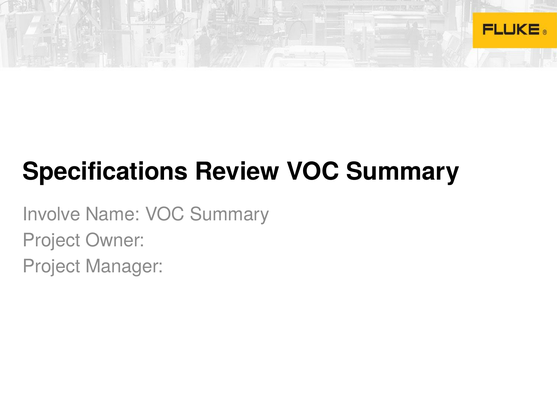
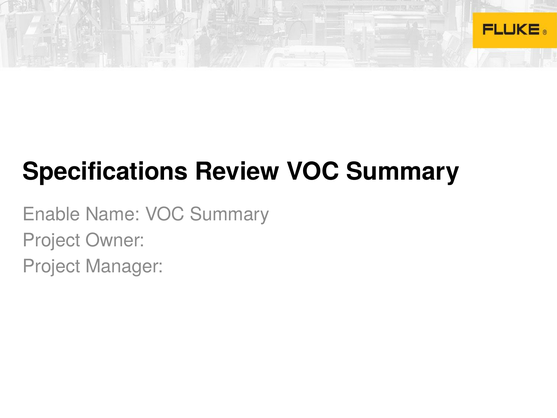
Involve: Involve -> Enable (51, 214)
